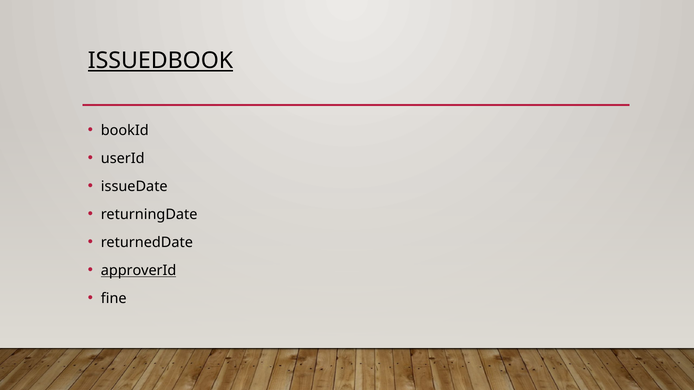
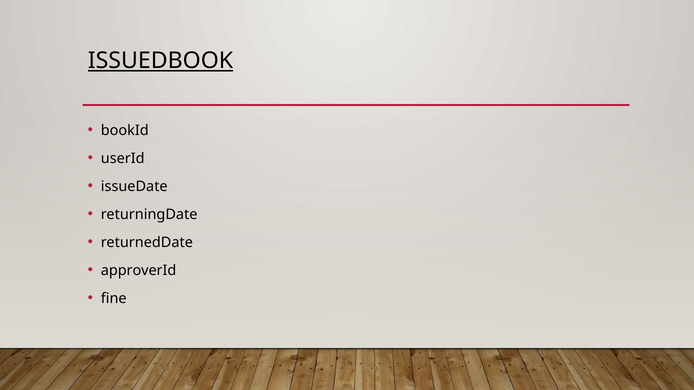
approverId underline: present -> none (139, 271)
